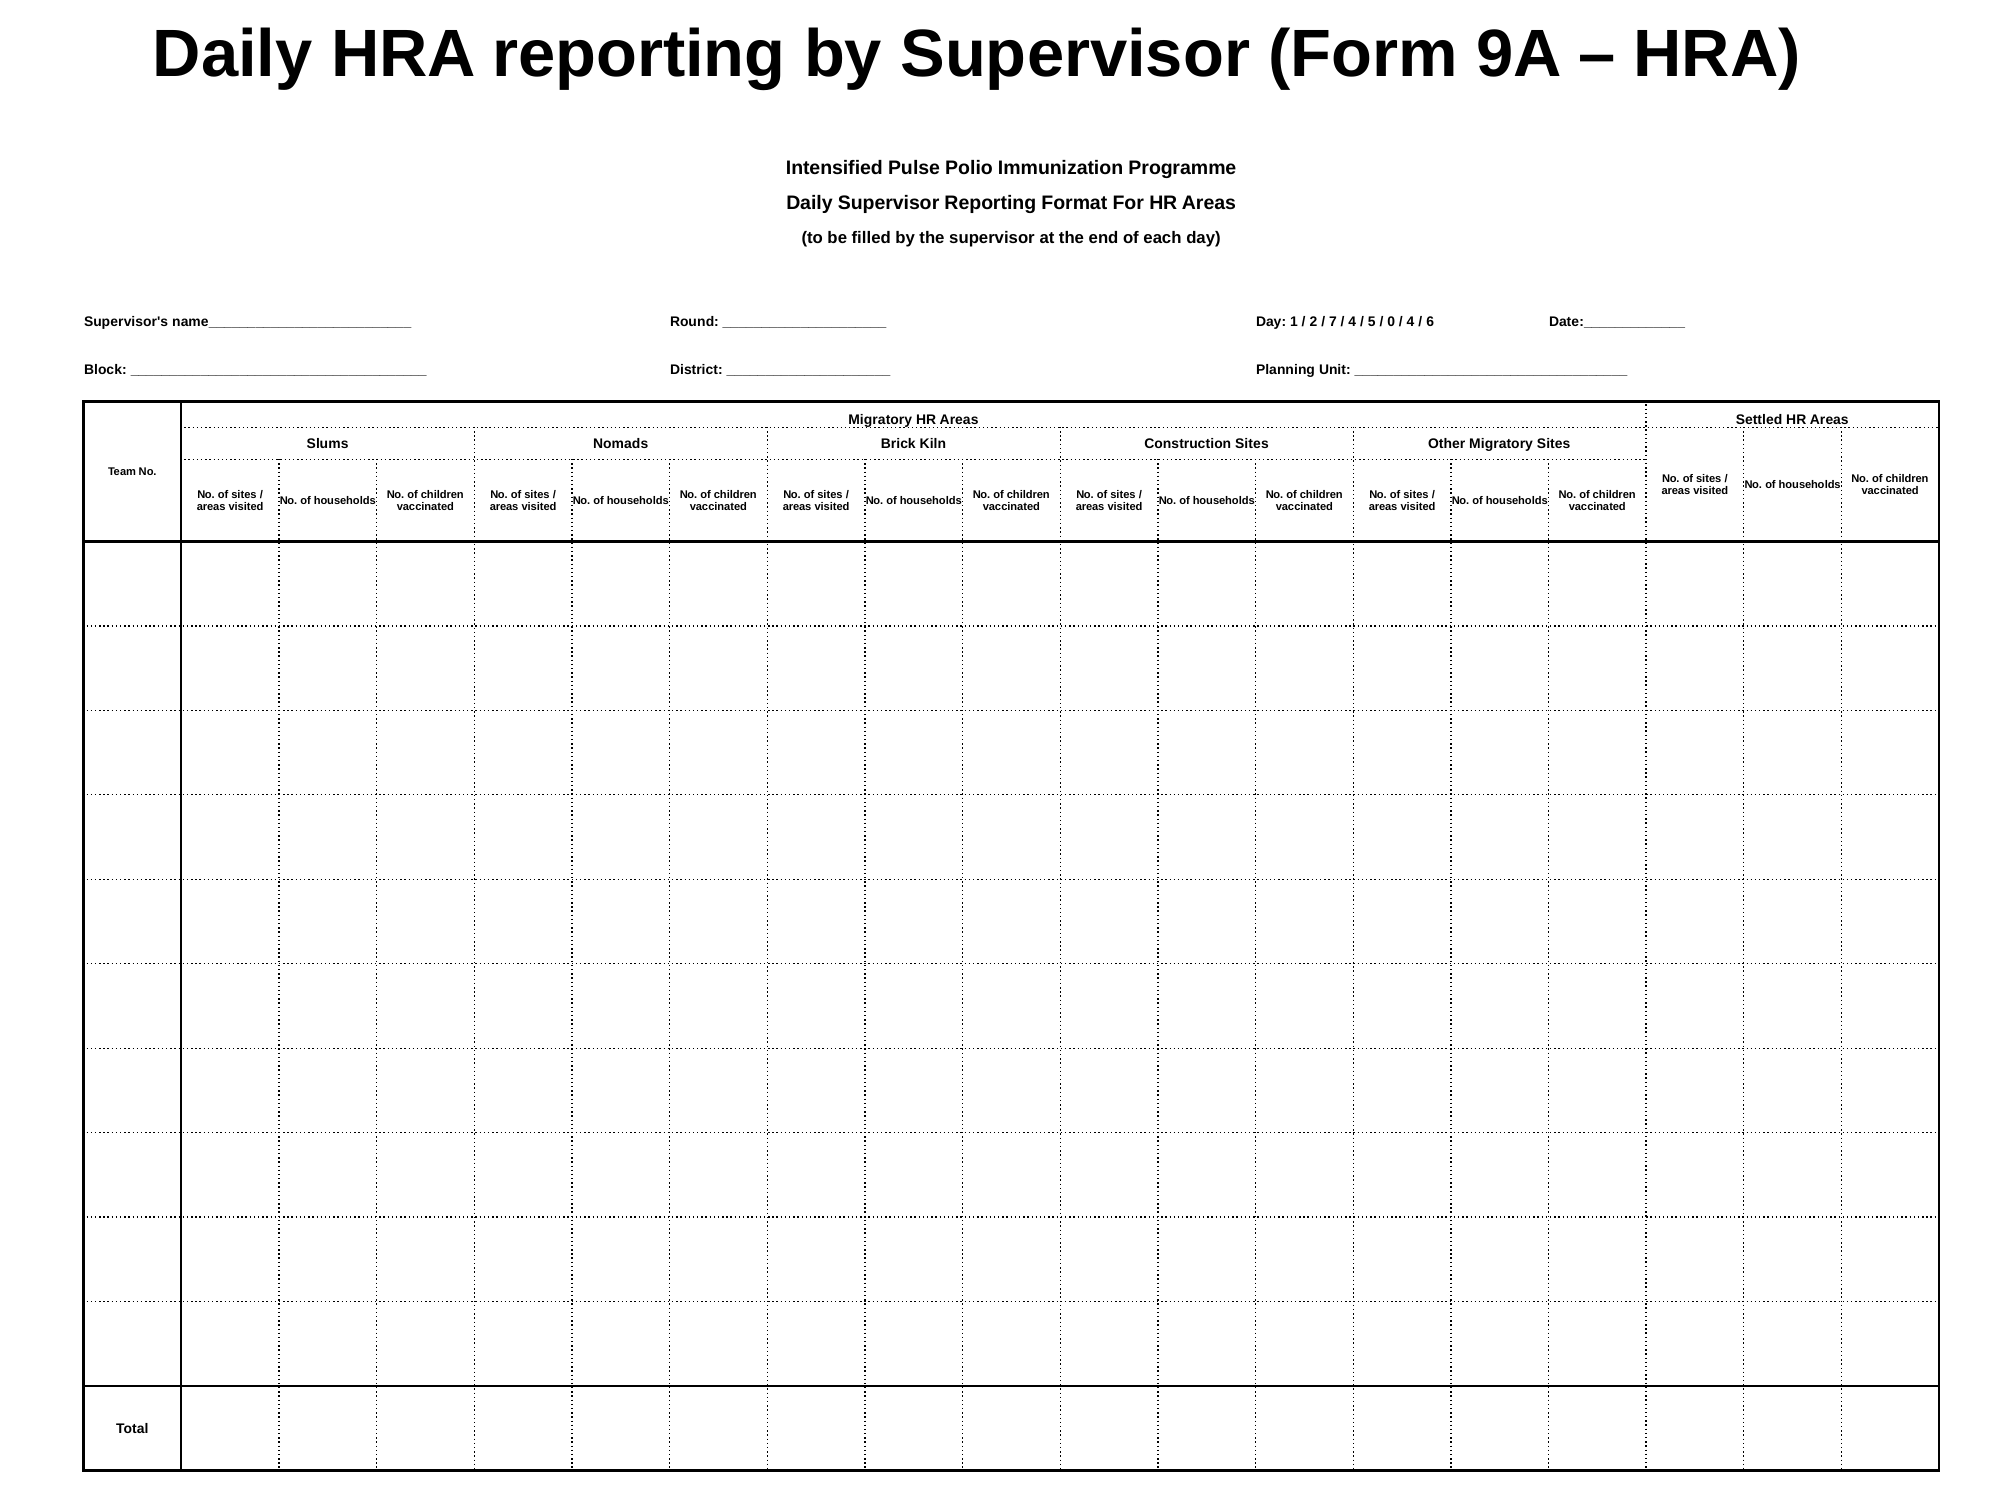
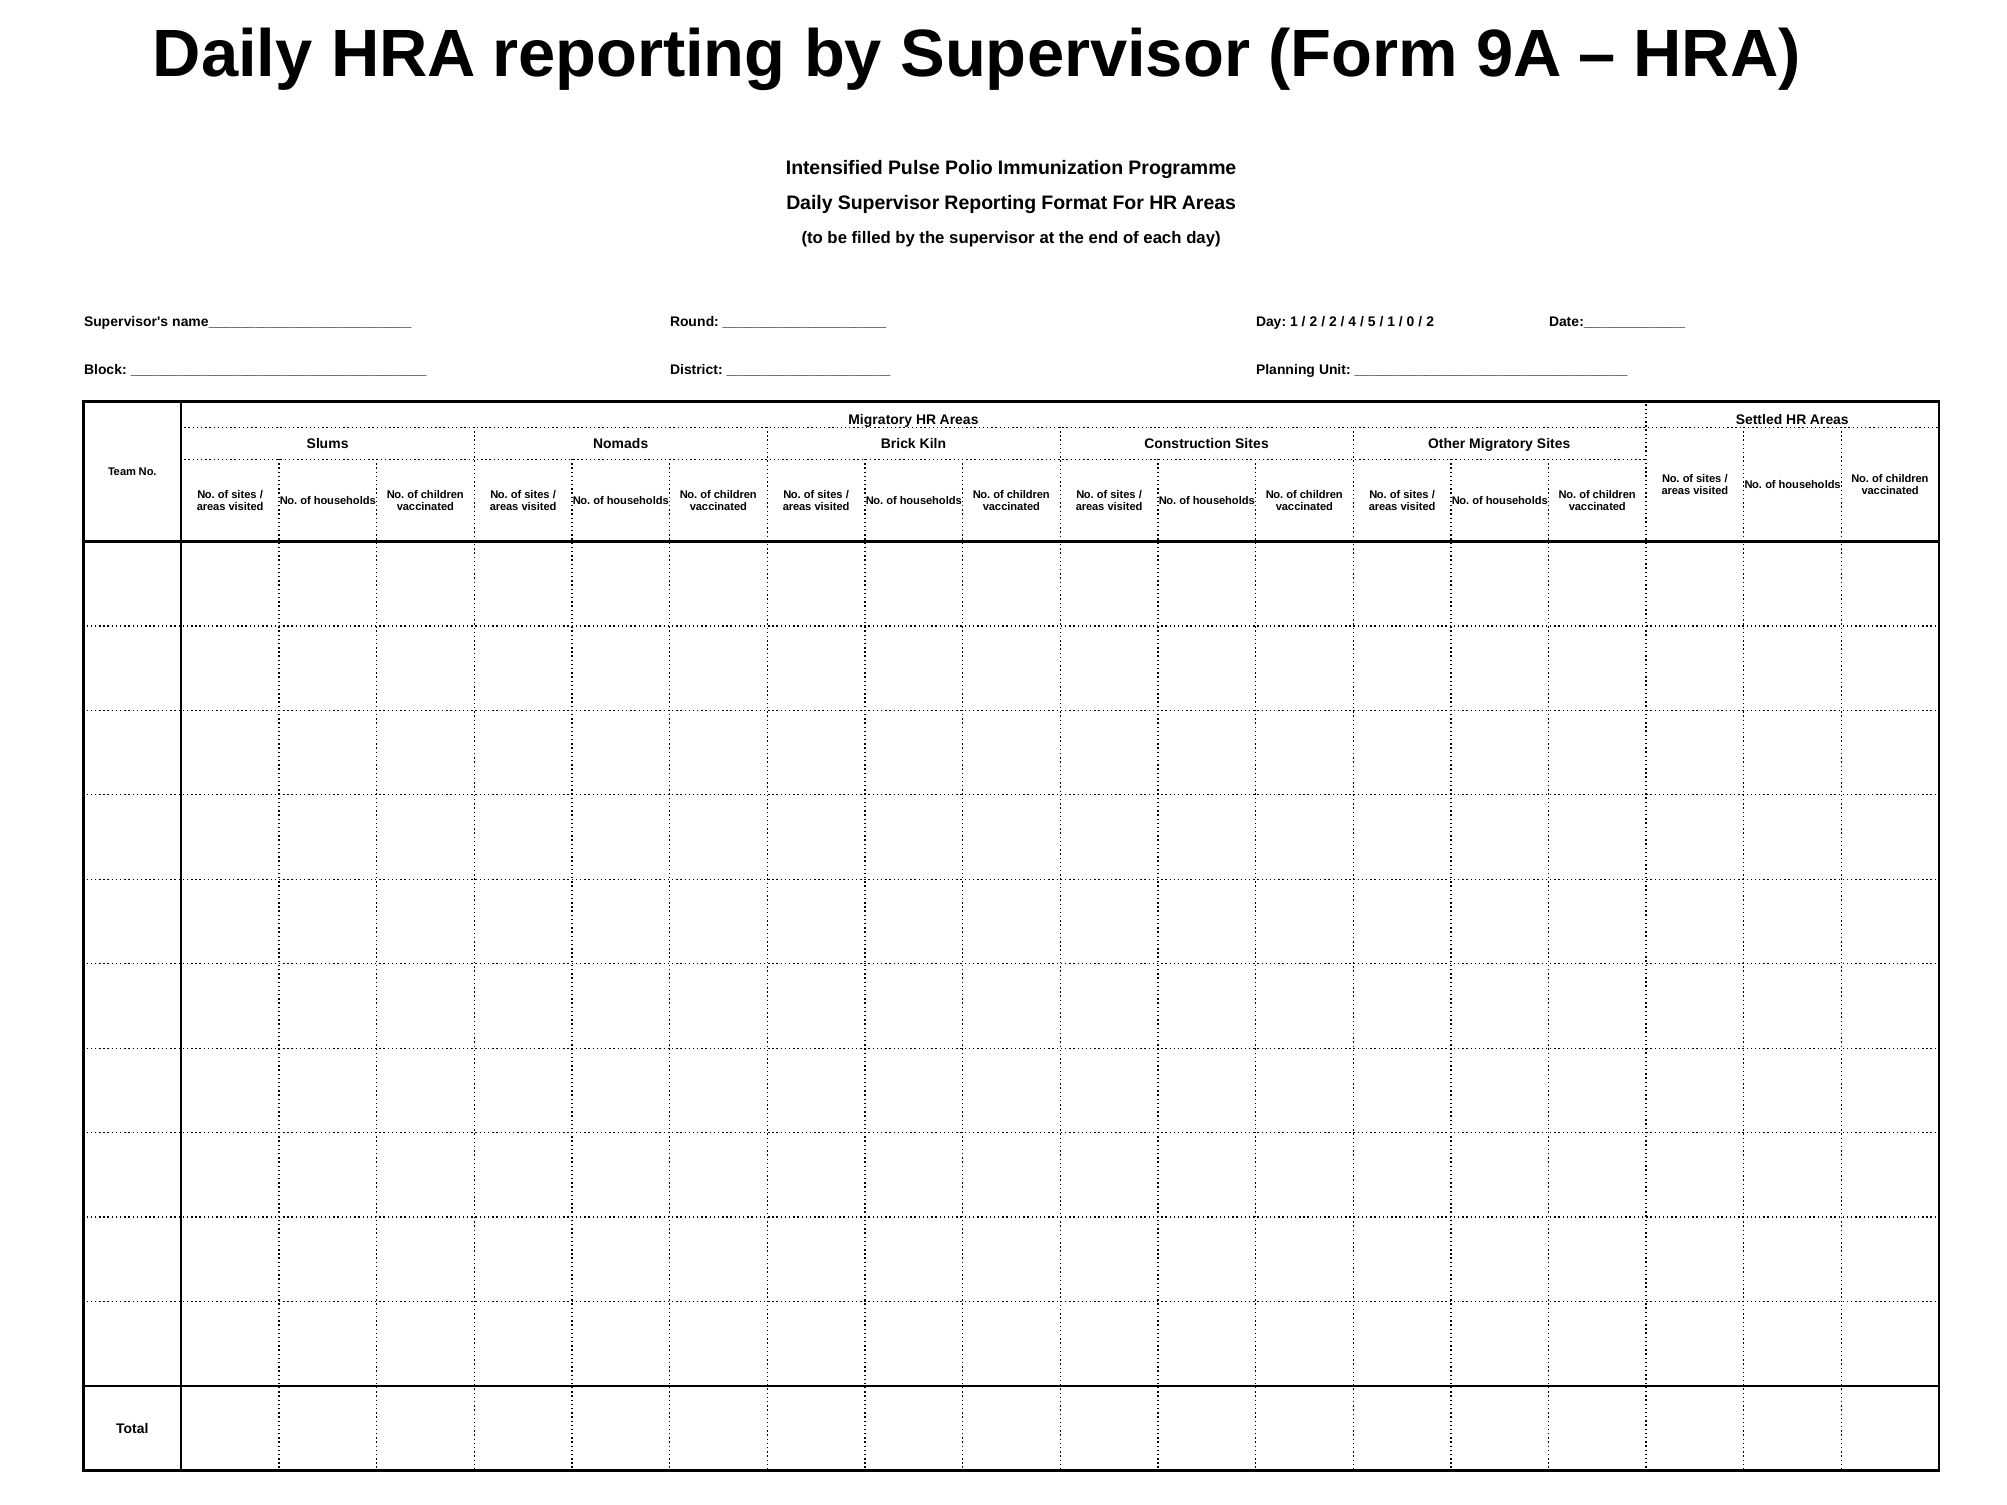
7: 7 -> 2 (1333, 322)
0: 0 -> 1 (1391, 322)
4: 4 -> 0 (1410, 322)
6: 6 -> 2 (1430, 322)
